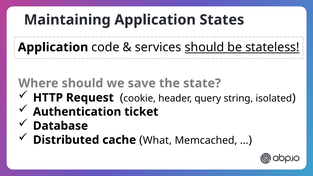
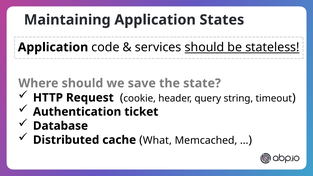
isolated: isolated -> timeout (274, 98)
